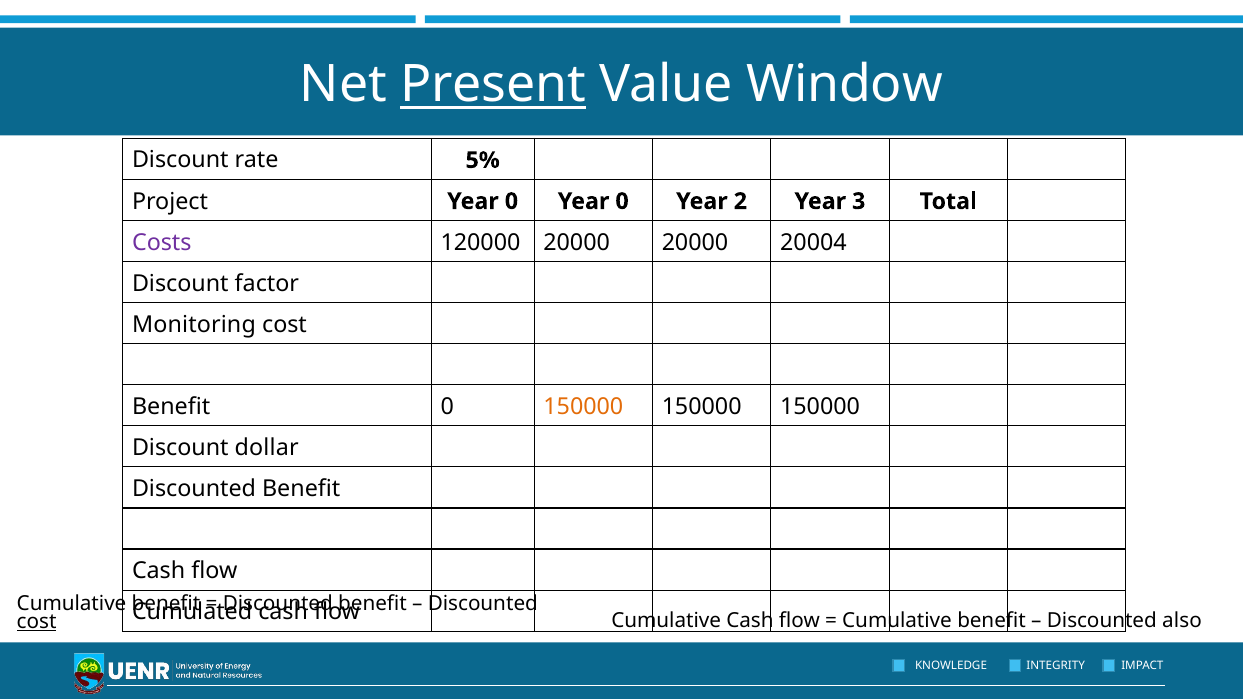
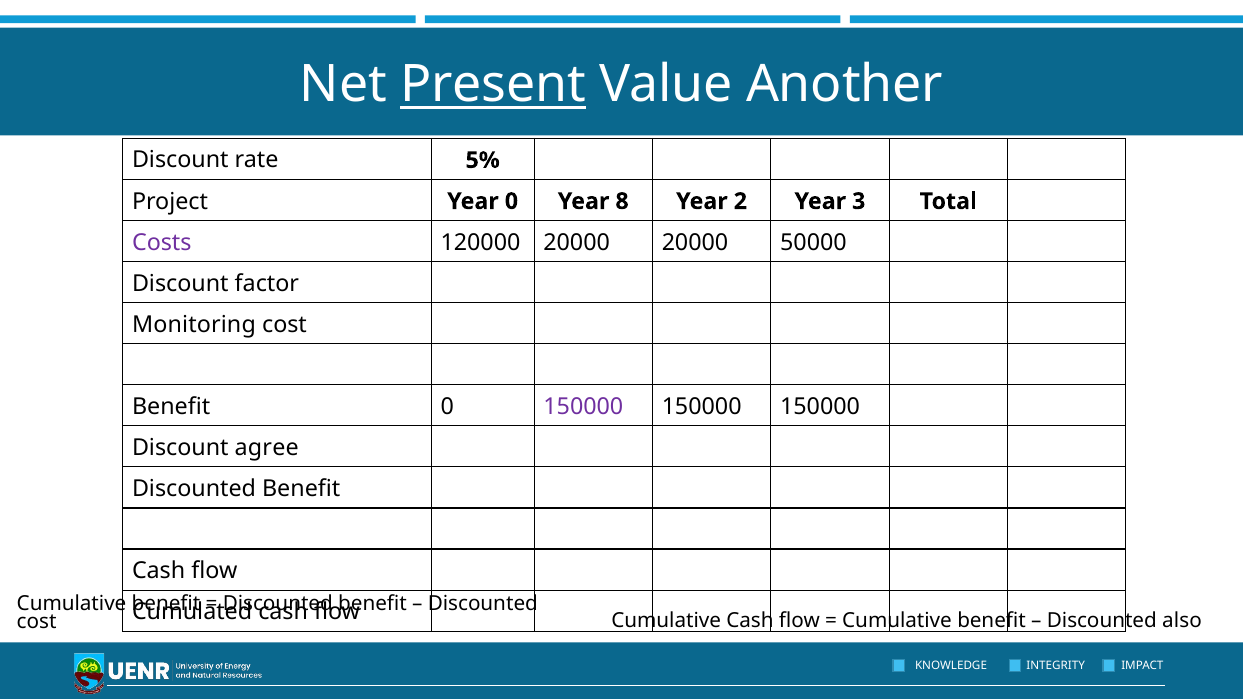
Window: Window -> Another (844, 85)
0 Year 0: 0 -> 8 (622, 201)
20004: 20004 -> 50000 (813, 242)
150000 colour: orange -> purple (583, 407)
dollar: dollar -> agree (267, 448)
cost underline: present -> none (37, 622)
